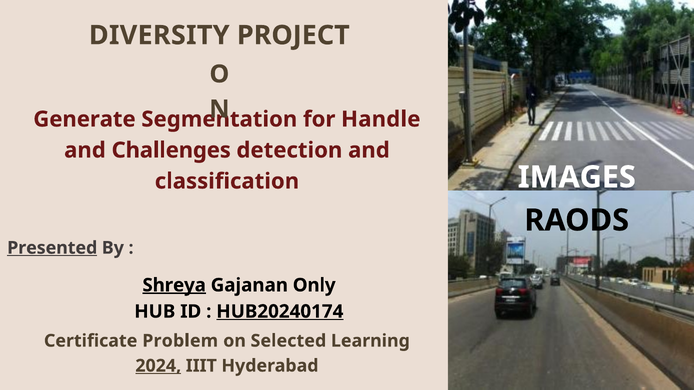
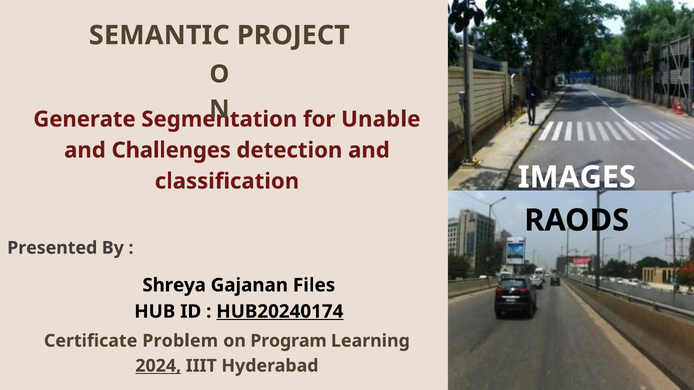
DIVERSITY: DIVERSITY -> SEMANTIC (159, 35)
Handle: Handle -> Unable (381, 119)
Presented underline: present -> none (52, 248)
Shreya underline: present -> none (174, 285)
Only: Only -> Files (314, 285)
Selected: Selected -> Program (289, 341)
